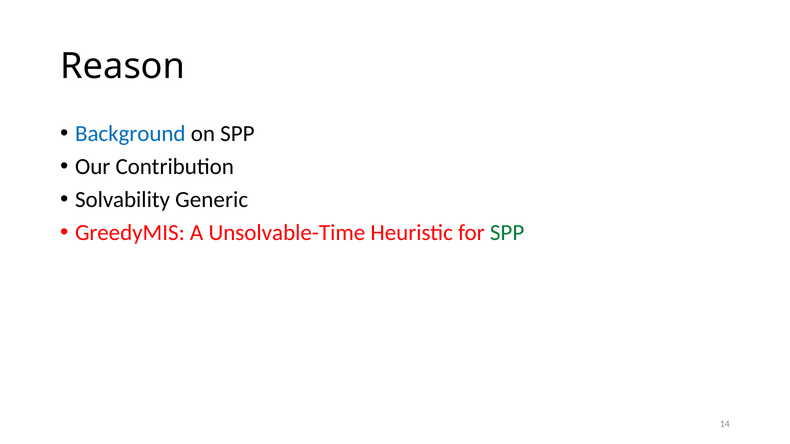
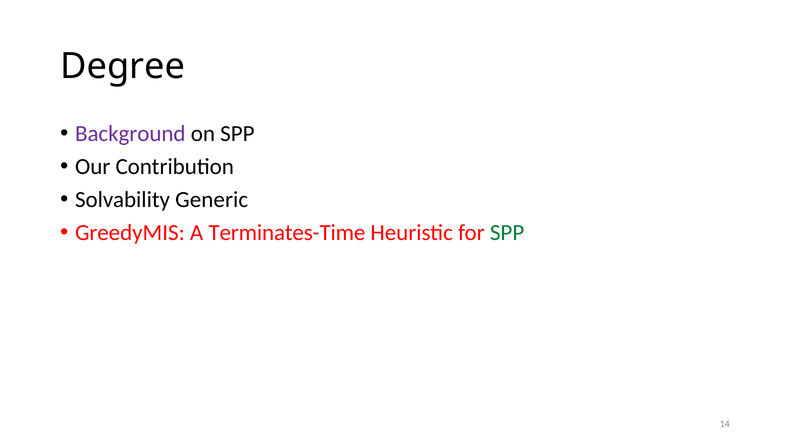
Reason: Reason -> Degree (123, 66)
Background colour: blue -> purple (130, 134)
Unsolvable-Time: Unsolvable-Time -> Terminates-Time (287, 233)
